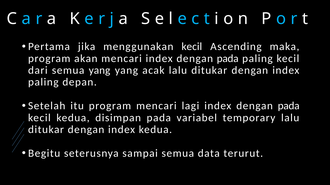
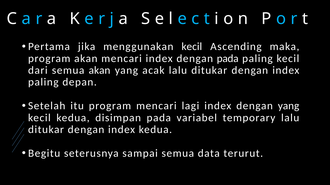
semua yang: yang -> akan (100, 70)
lagi index dengan pada: pada -> yang (289, 106)
